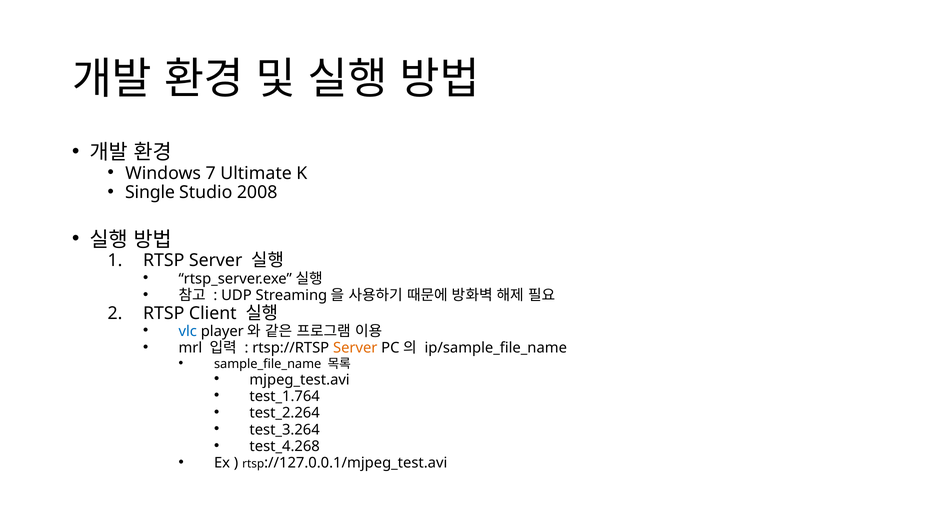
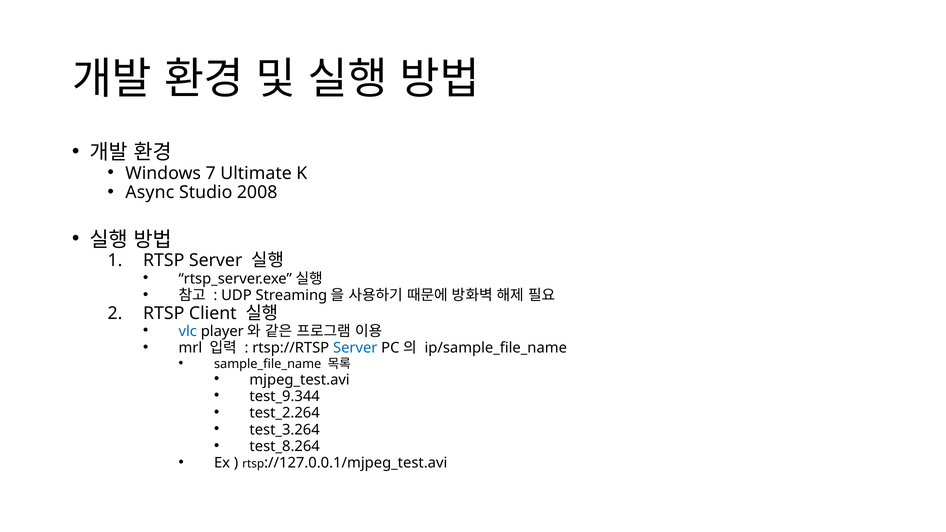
Single: Single -> Async (150, 193)
Server colour: orange -> blue (355, 348)
test_1.764: test_1.764 -> test_9.344 (285, 396)
test_4.268: test_4.268 -> test_8.264 (285, 447)
